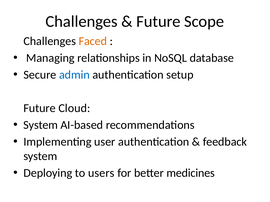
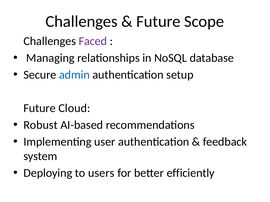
Faced colour: orange -> purple (93, 41)
System: System -> Robust (41, 125)
medicines: medicines -> efficiently (191, 173)
